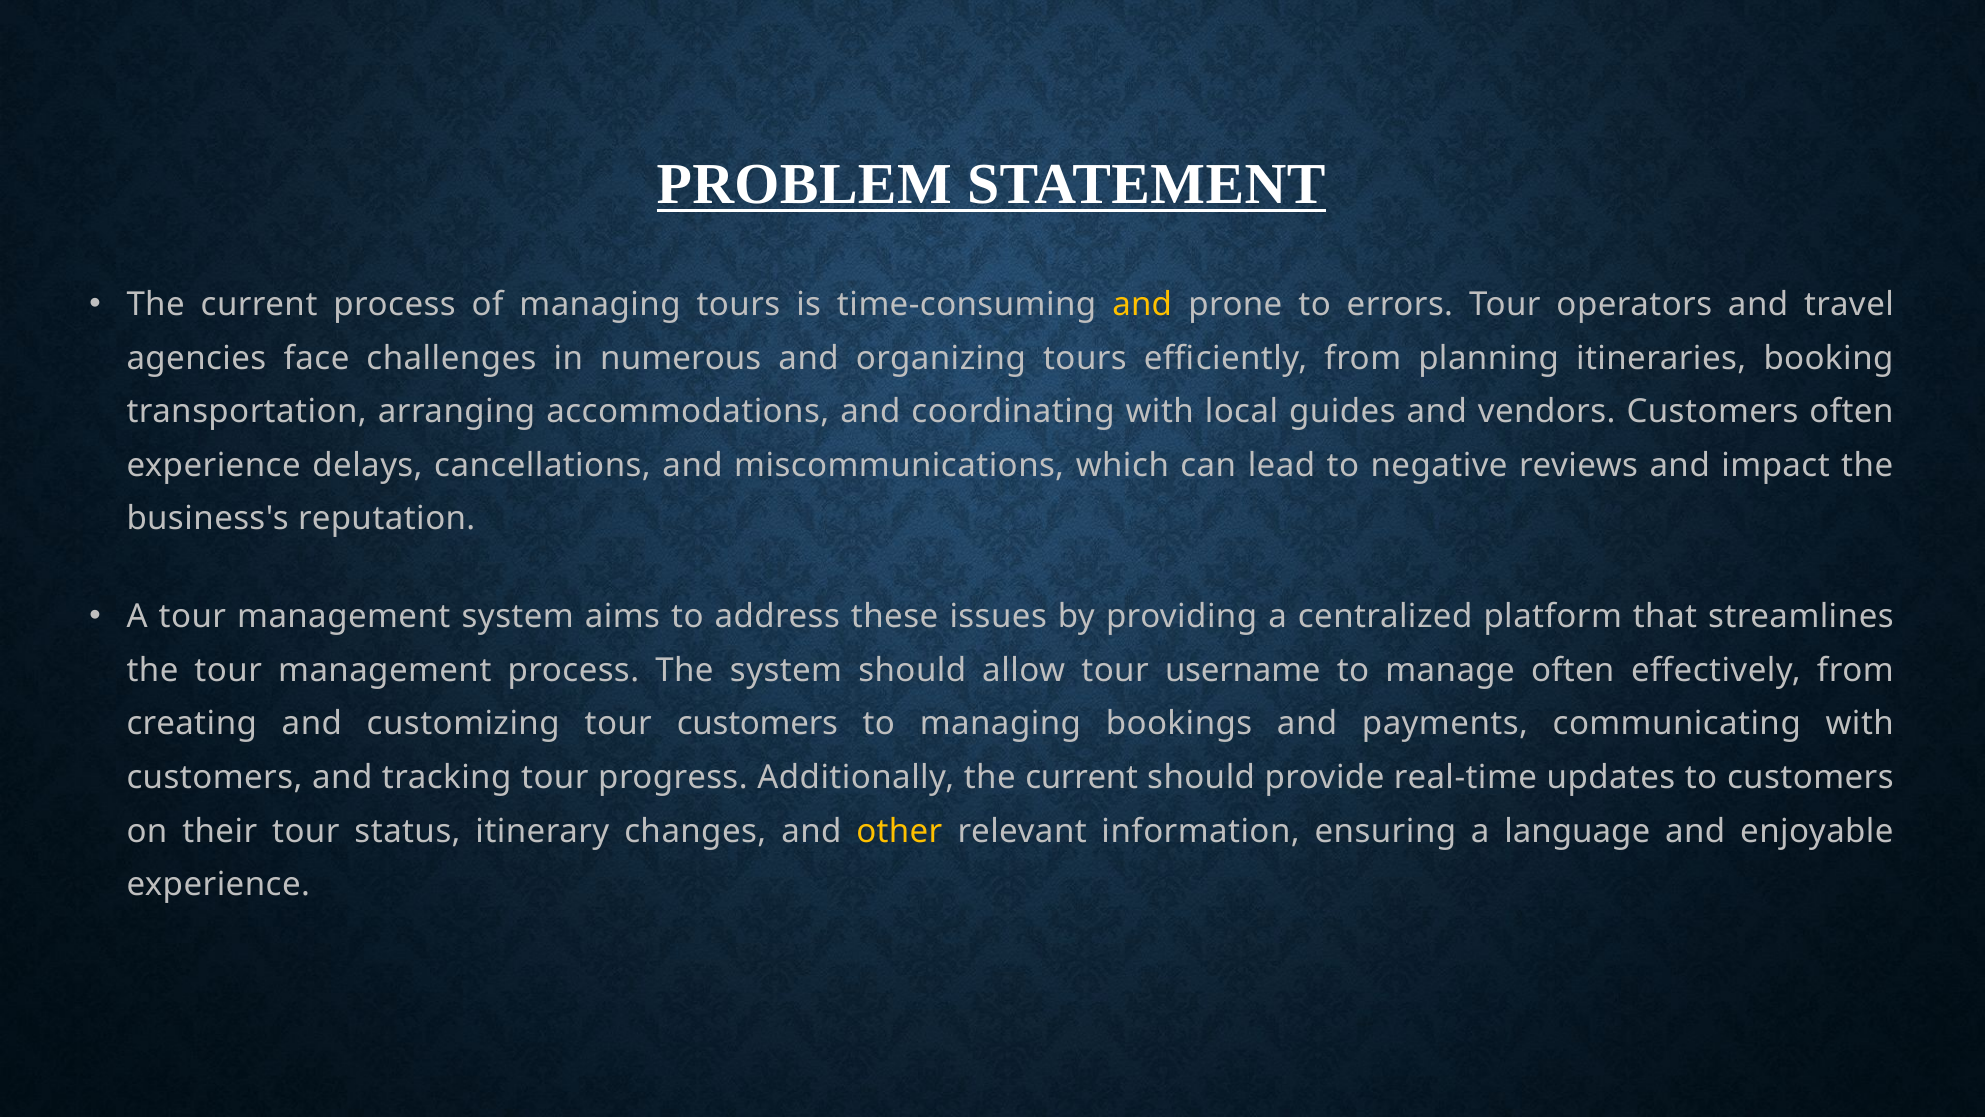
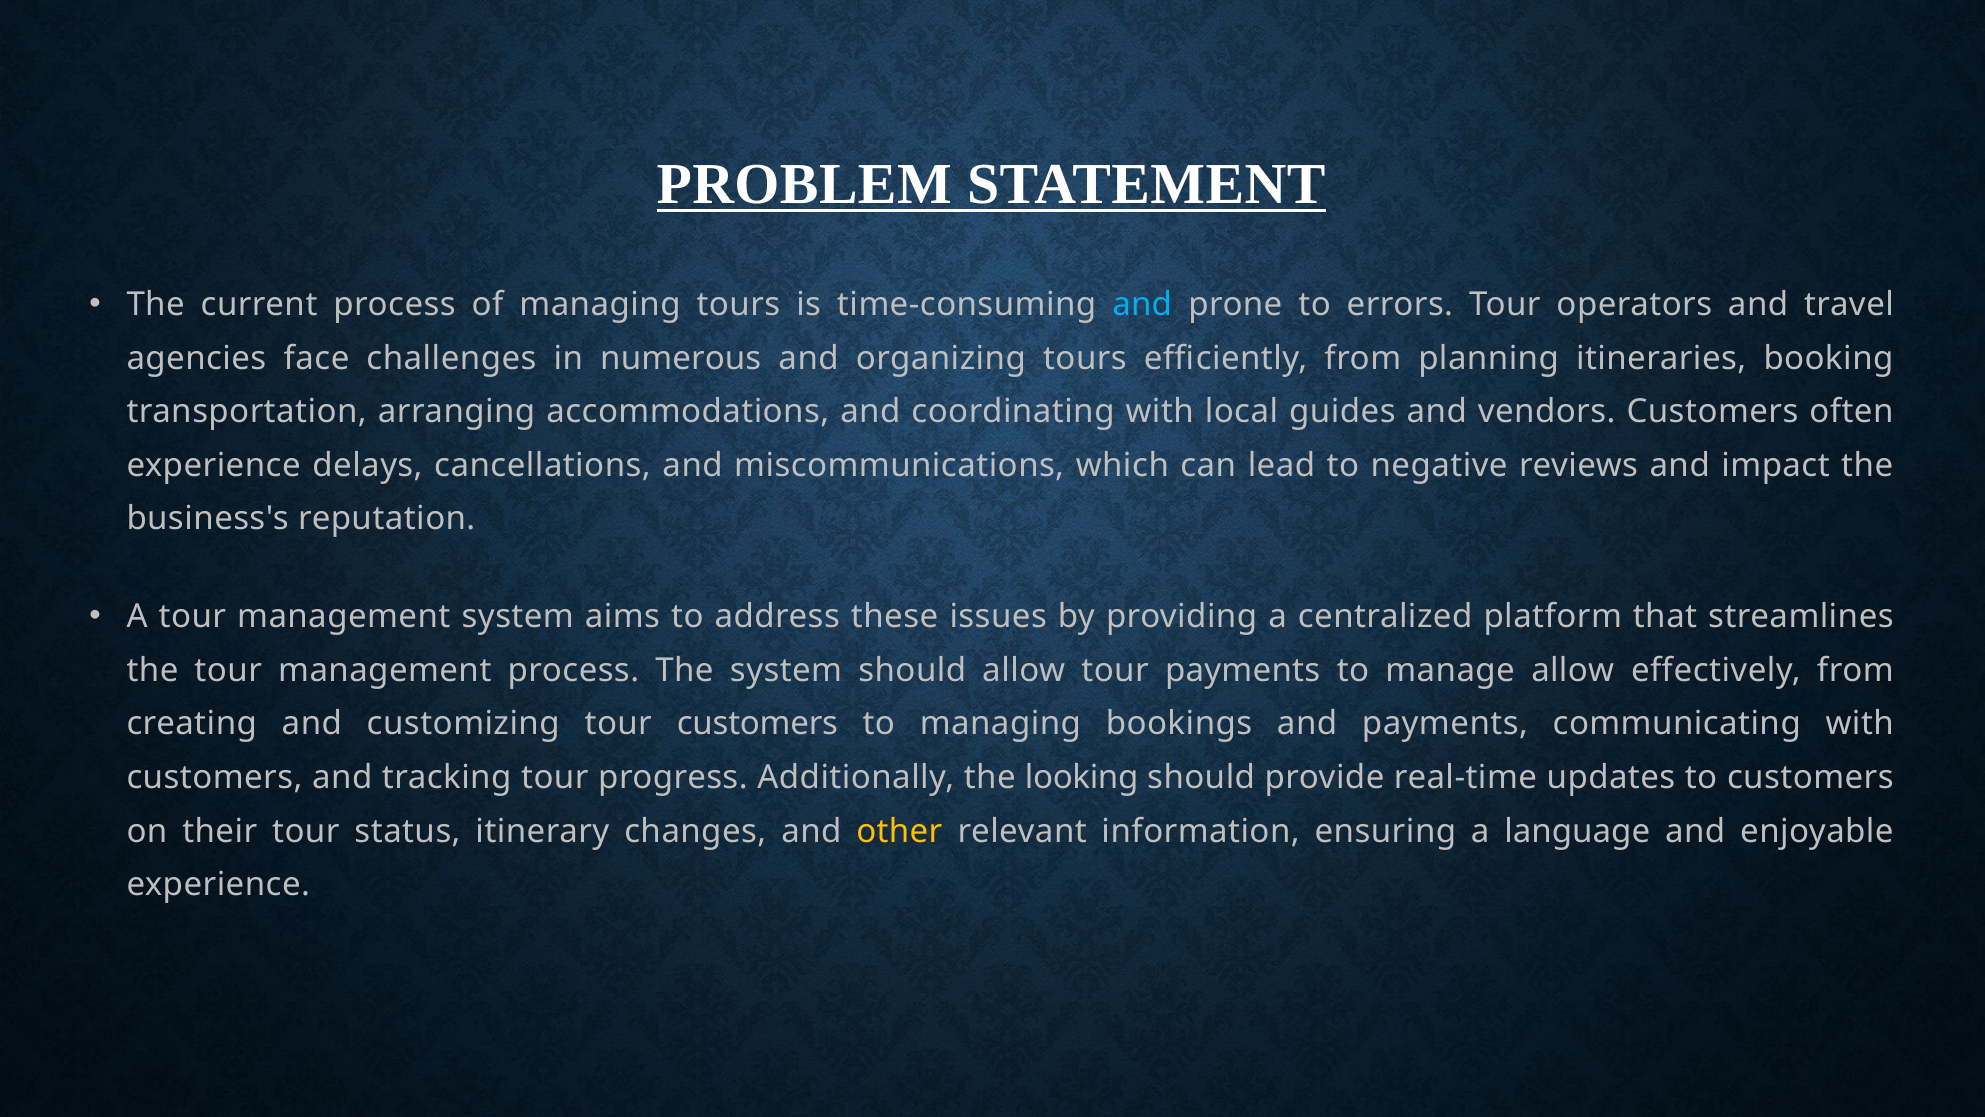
and colour: yellow -> light blue (1142, 305)
tour username: username -> payments (1243, 670)
manage often: often -> allow (1573, 670)
Additionally the current: current -> looking (1082, 777)
